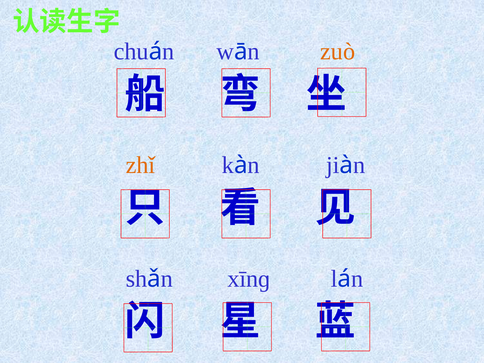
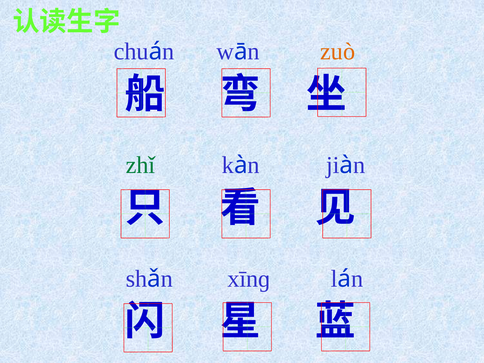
zhǐ colour: orange -> green (141, 165)
